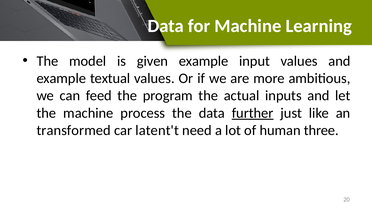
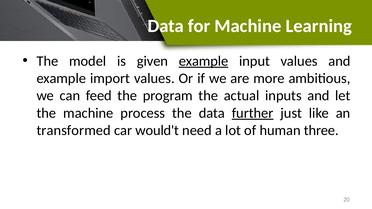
example underline: none -> present (204, 61)
textual: textual -> import (110, 78)
latent't: latent't -> would't (157, 131)
